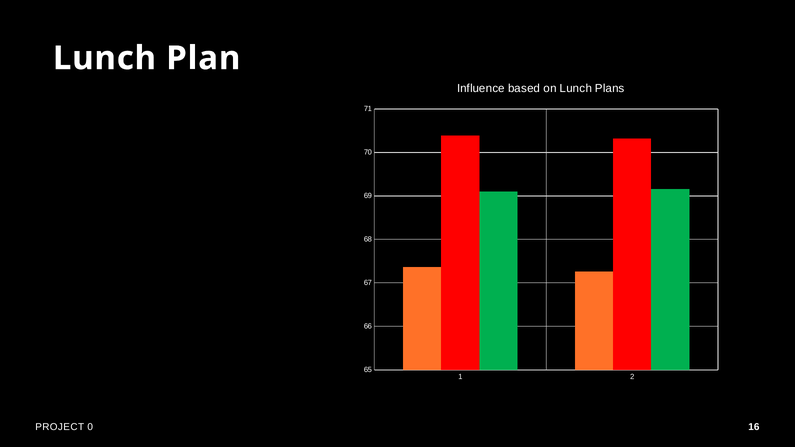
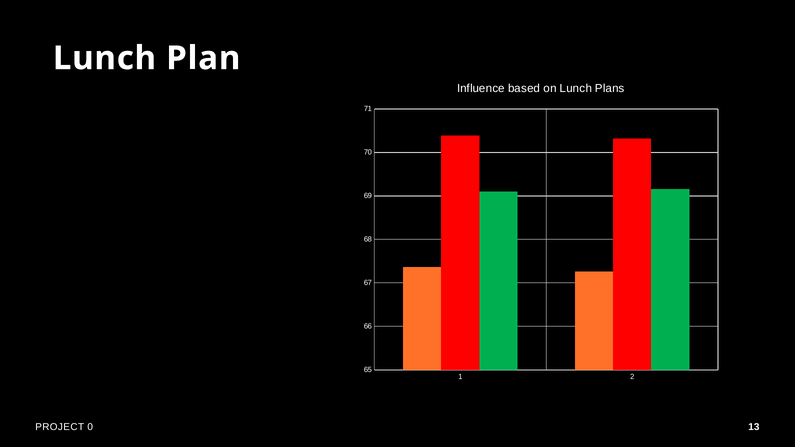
16: 16 -> 13 (754, 427)
